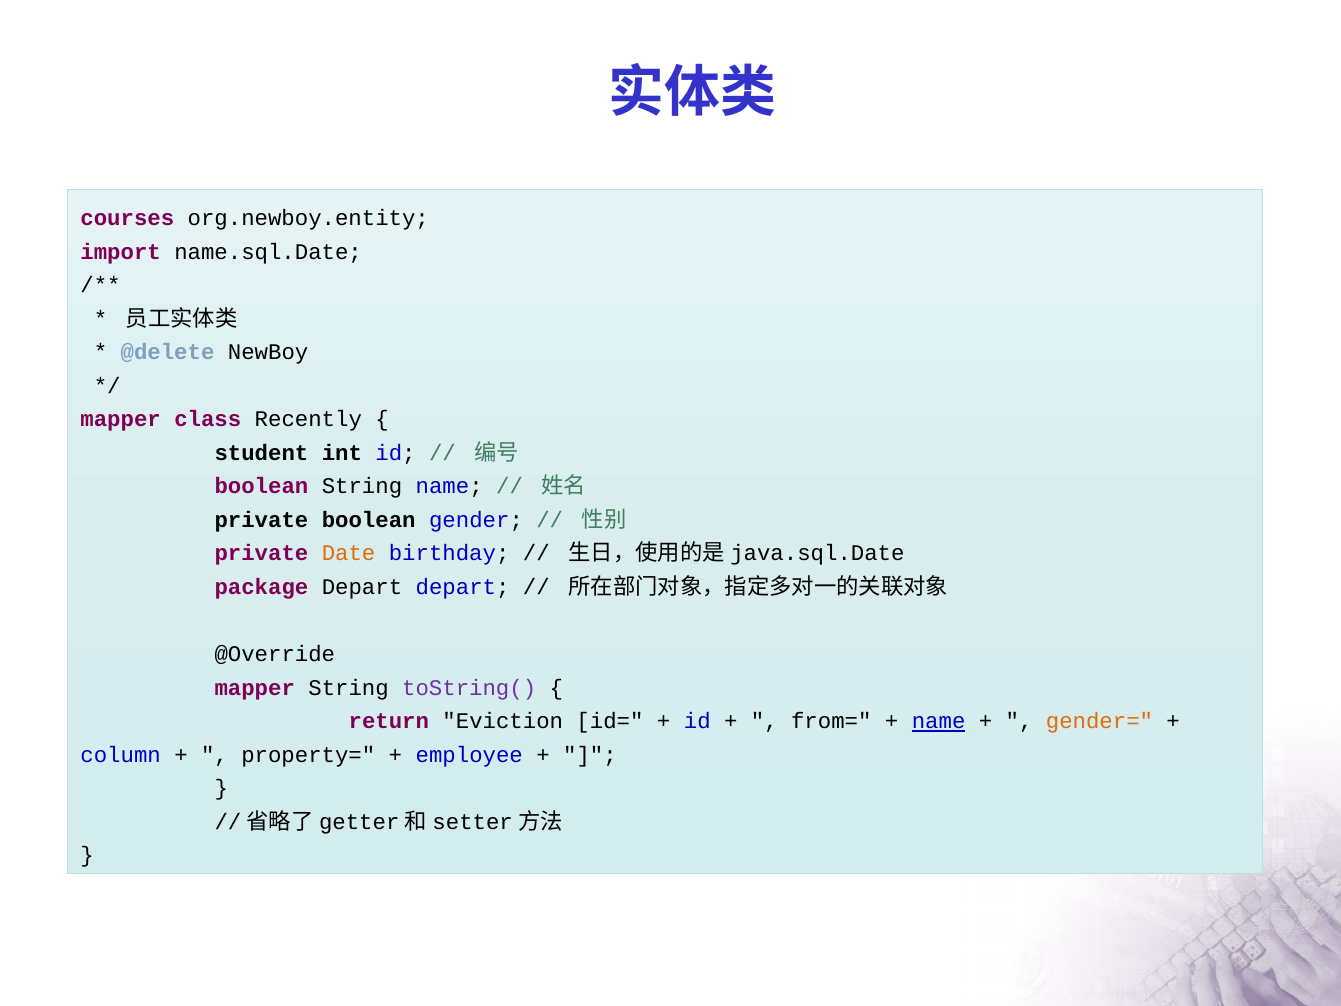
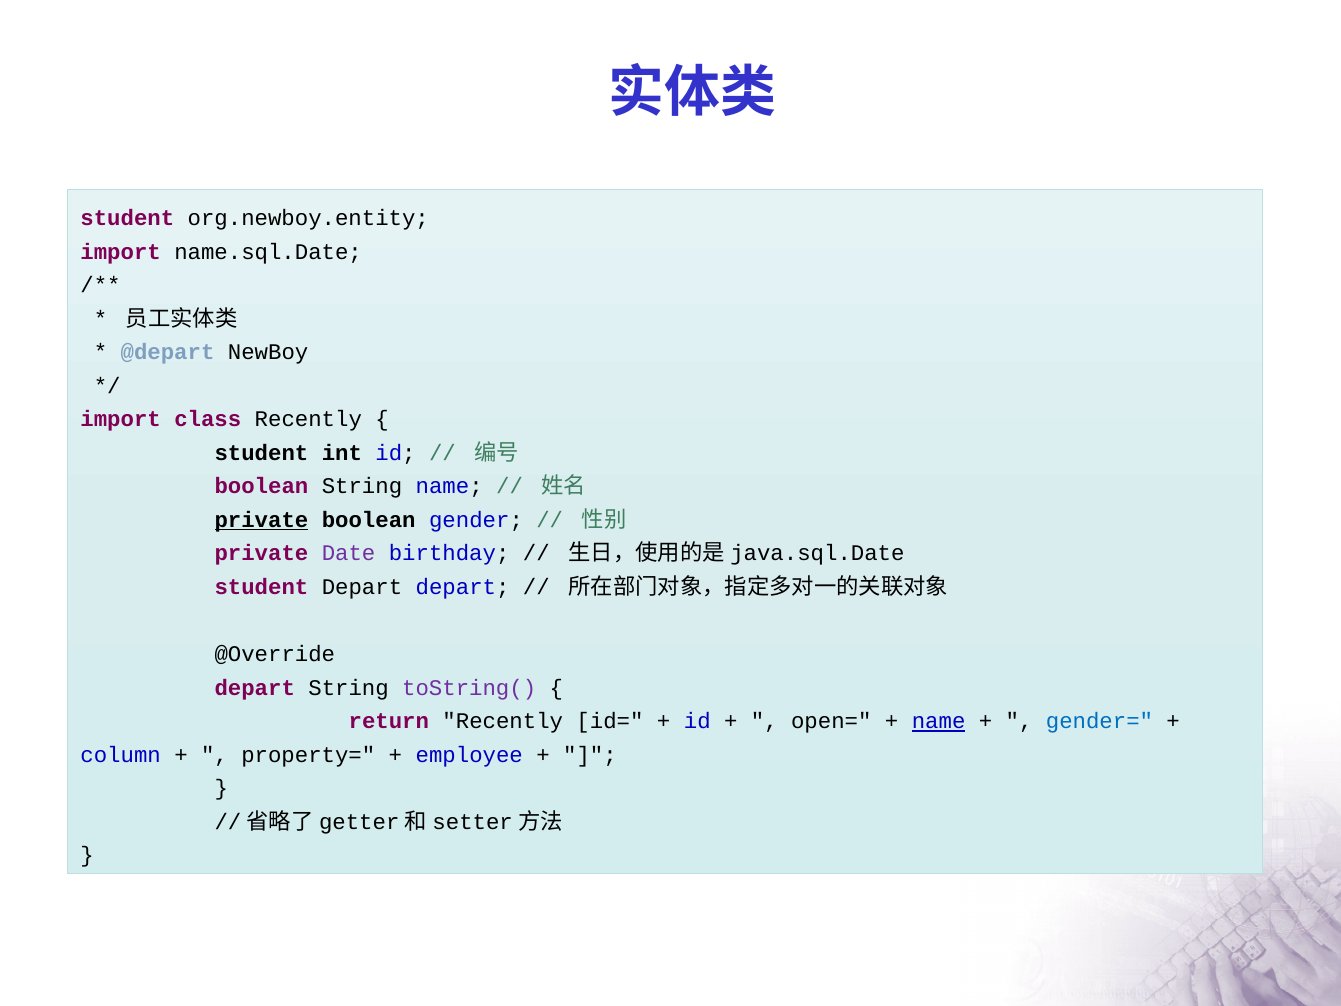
courses: courses -> student (127, 218)
@delete: @delete -> @depart (168, 352)
mapper: mapper -> import (121, 419)
private underline: none -> present (261, 520)
Date colour: orange -> purple (349, 553)
package: package -> student (261, 587)
mapper: mapper -> depart (255, 688)
return Eviction: Eviction -> Recently (503, 721)
from=: from= -> open= (831, 721)
gender= colour: orange -> blue (1099, 721)
